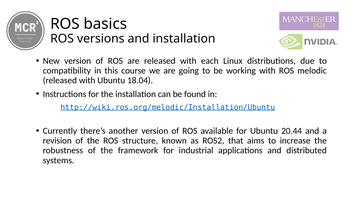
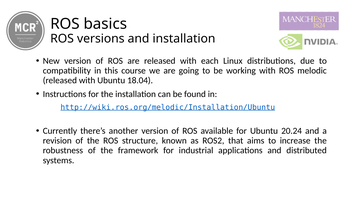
20.44: 20.44 -> 20.24 (292, 131)
